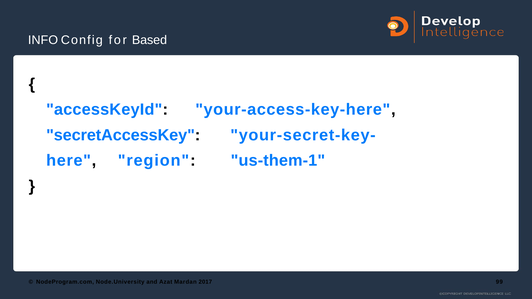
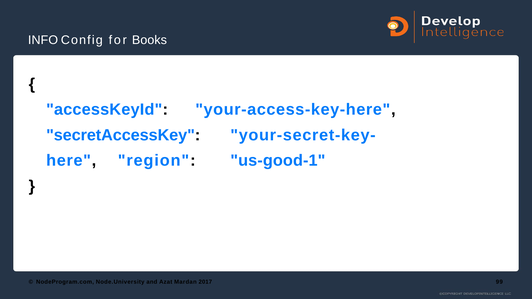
Based: Based -> Books (149, 40)
us-them-1: us-them-1 -> us-good-1 (278, 161)
